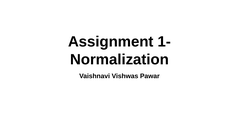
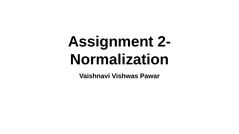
1-: 1- -> 2- (164, 42)
